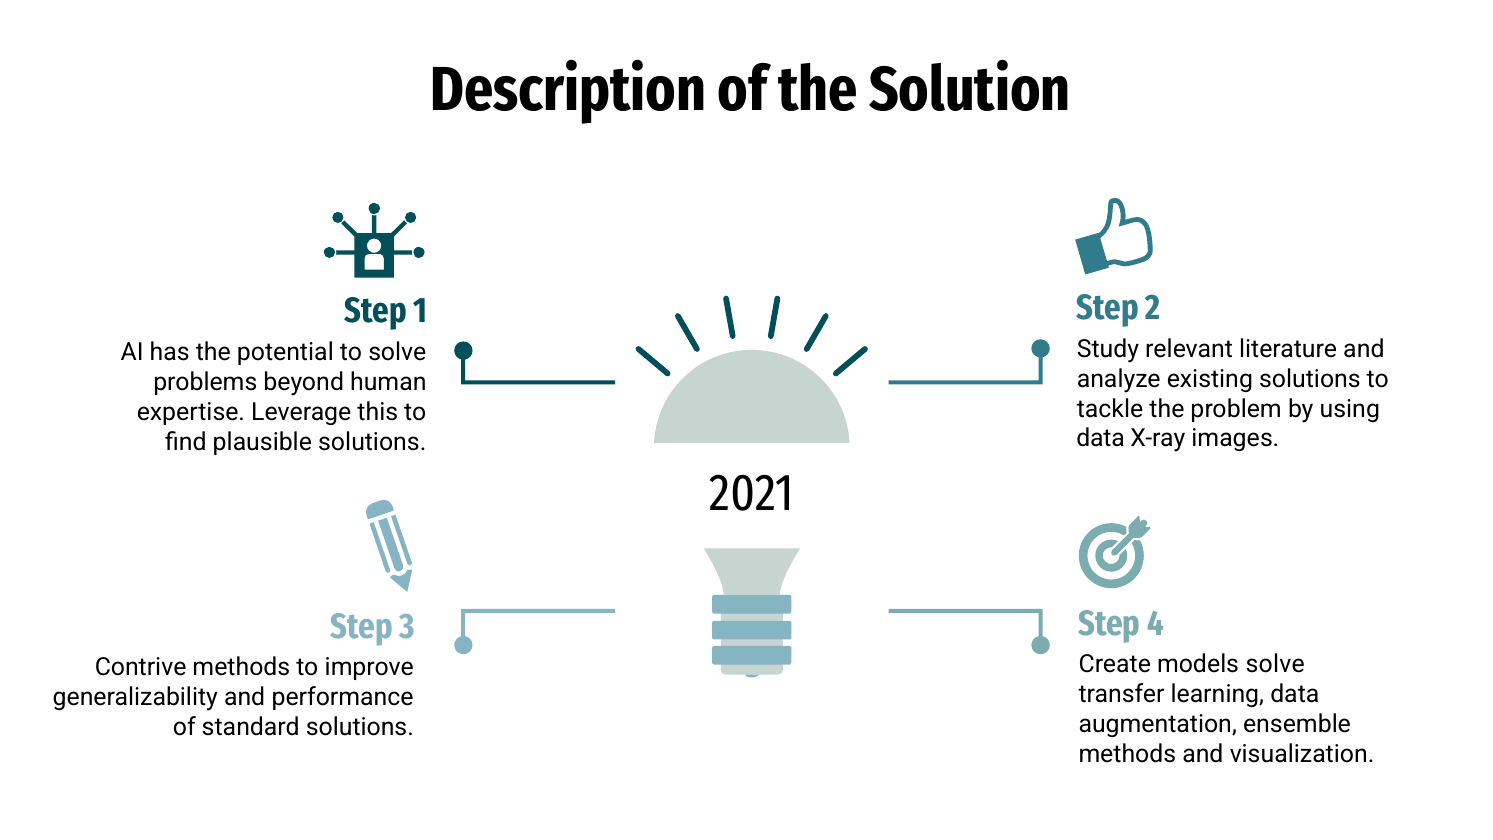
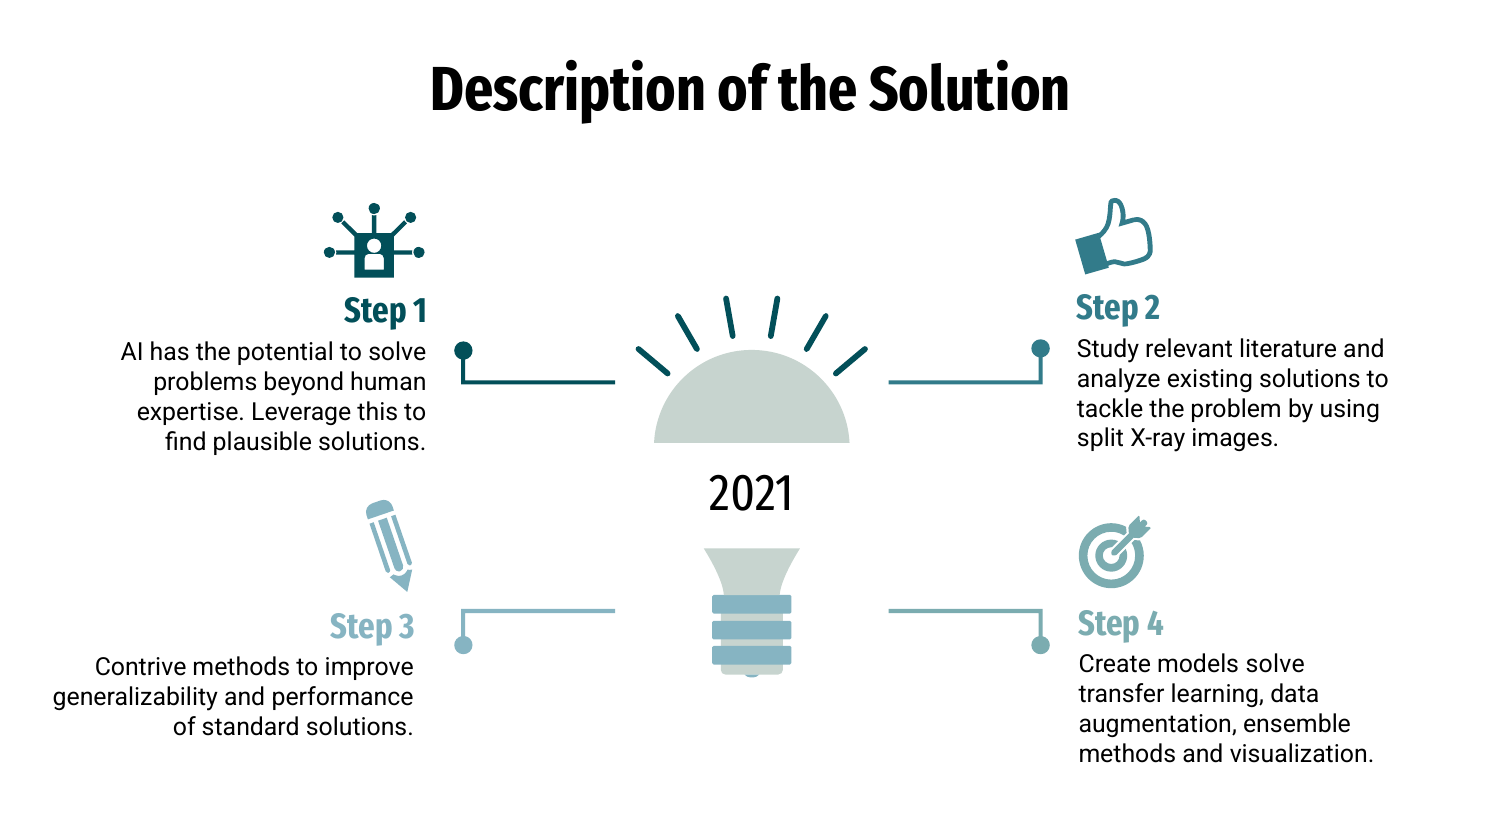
data: data -> split (1100, 439)
